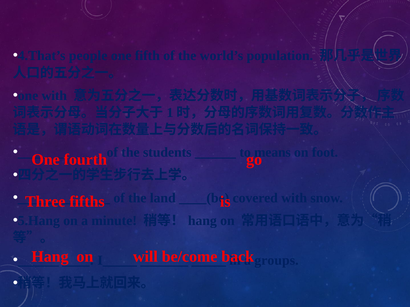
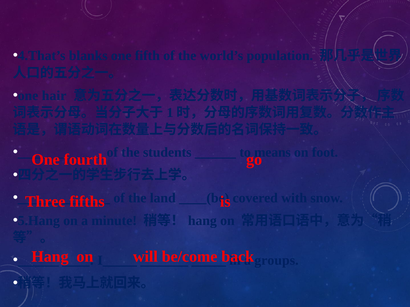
people: people -> blanks (88, 56)
one with: with -> hair (54, 96)
